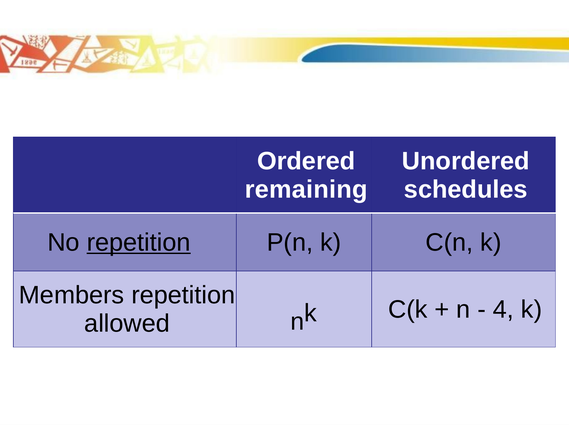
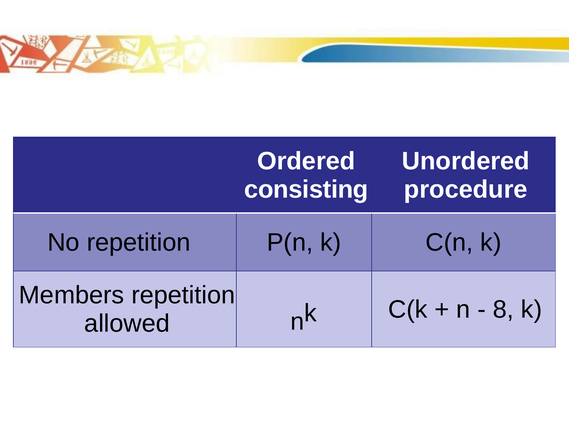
remaining: remaining -> consisting (306, 190)
schedules: schedules -> procedure (466, 190)
repetition underline: present -> none (139, 243)
4: 4 -> 8 (503, 310)
